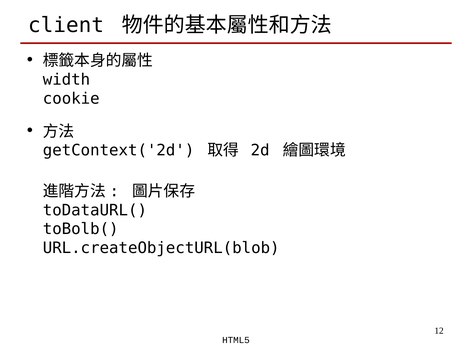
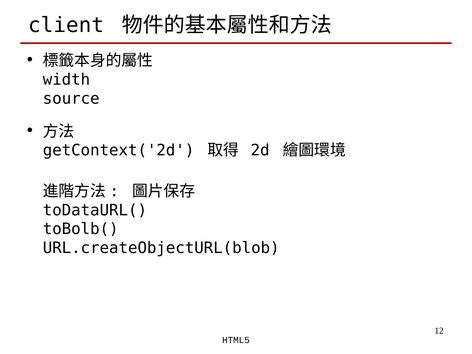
cookie: cookie -> source (71, 99)
